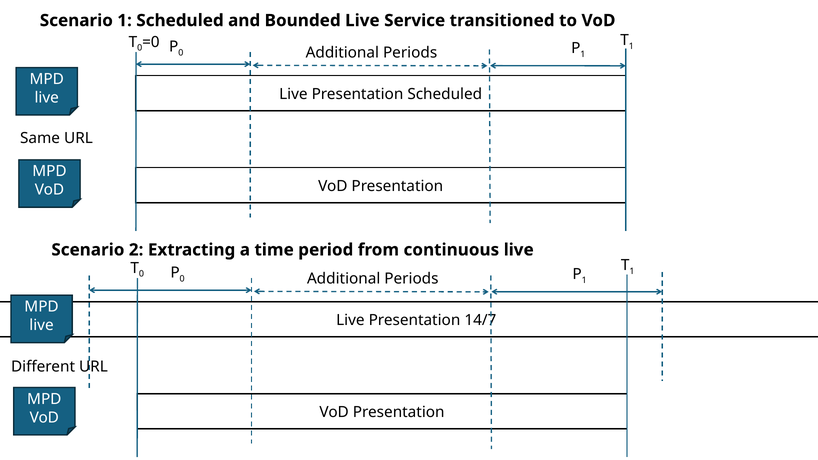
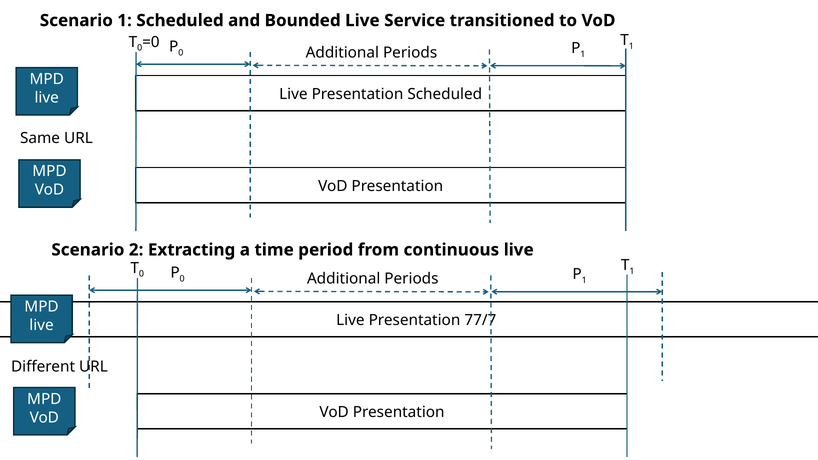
14/7: 14/7 -> 77/7 (480, 320)
